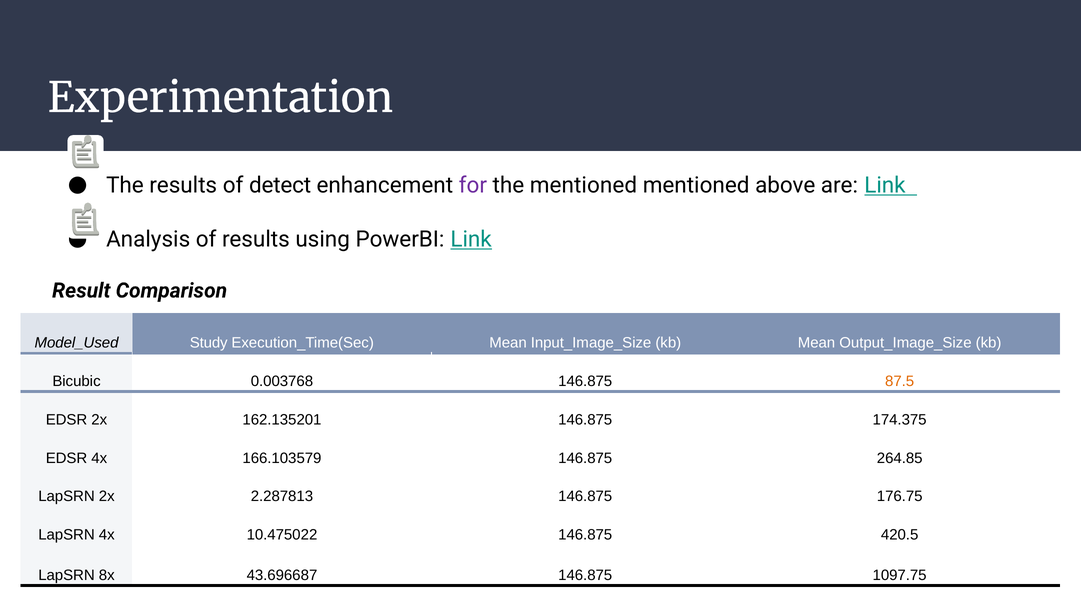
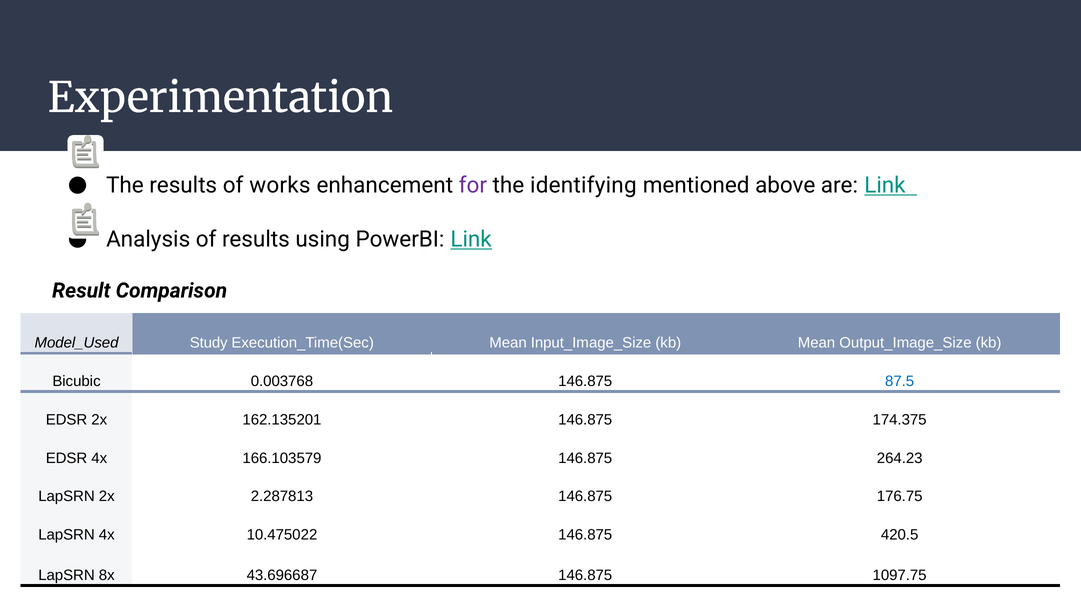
detect: detect -> works (280, 185)
the mentioned: mentioned -> identifying (583, 185)
87.5 colour: orange -> blue (900, 381)
264.85: 264.85 -> 264.23 (900, 458)
